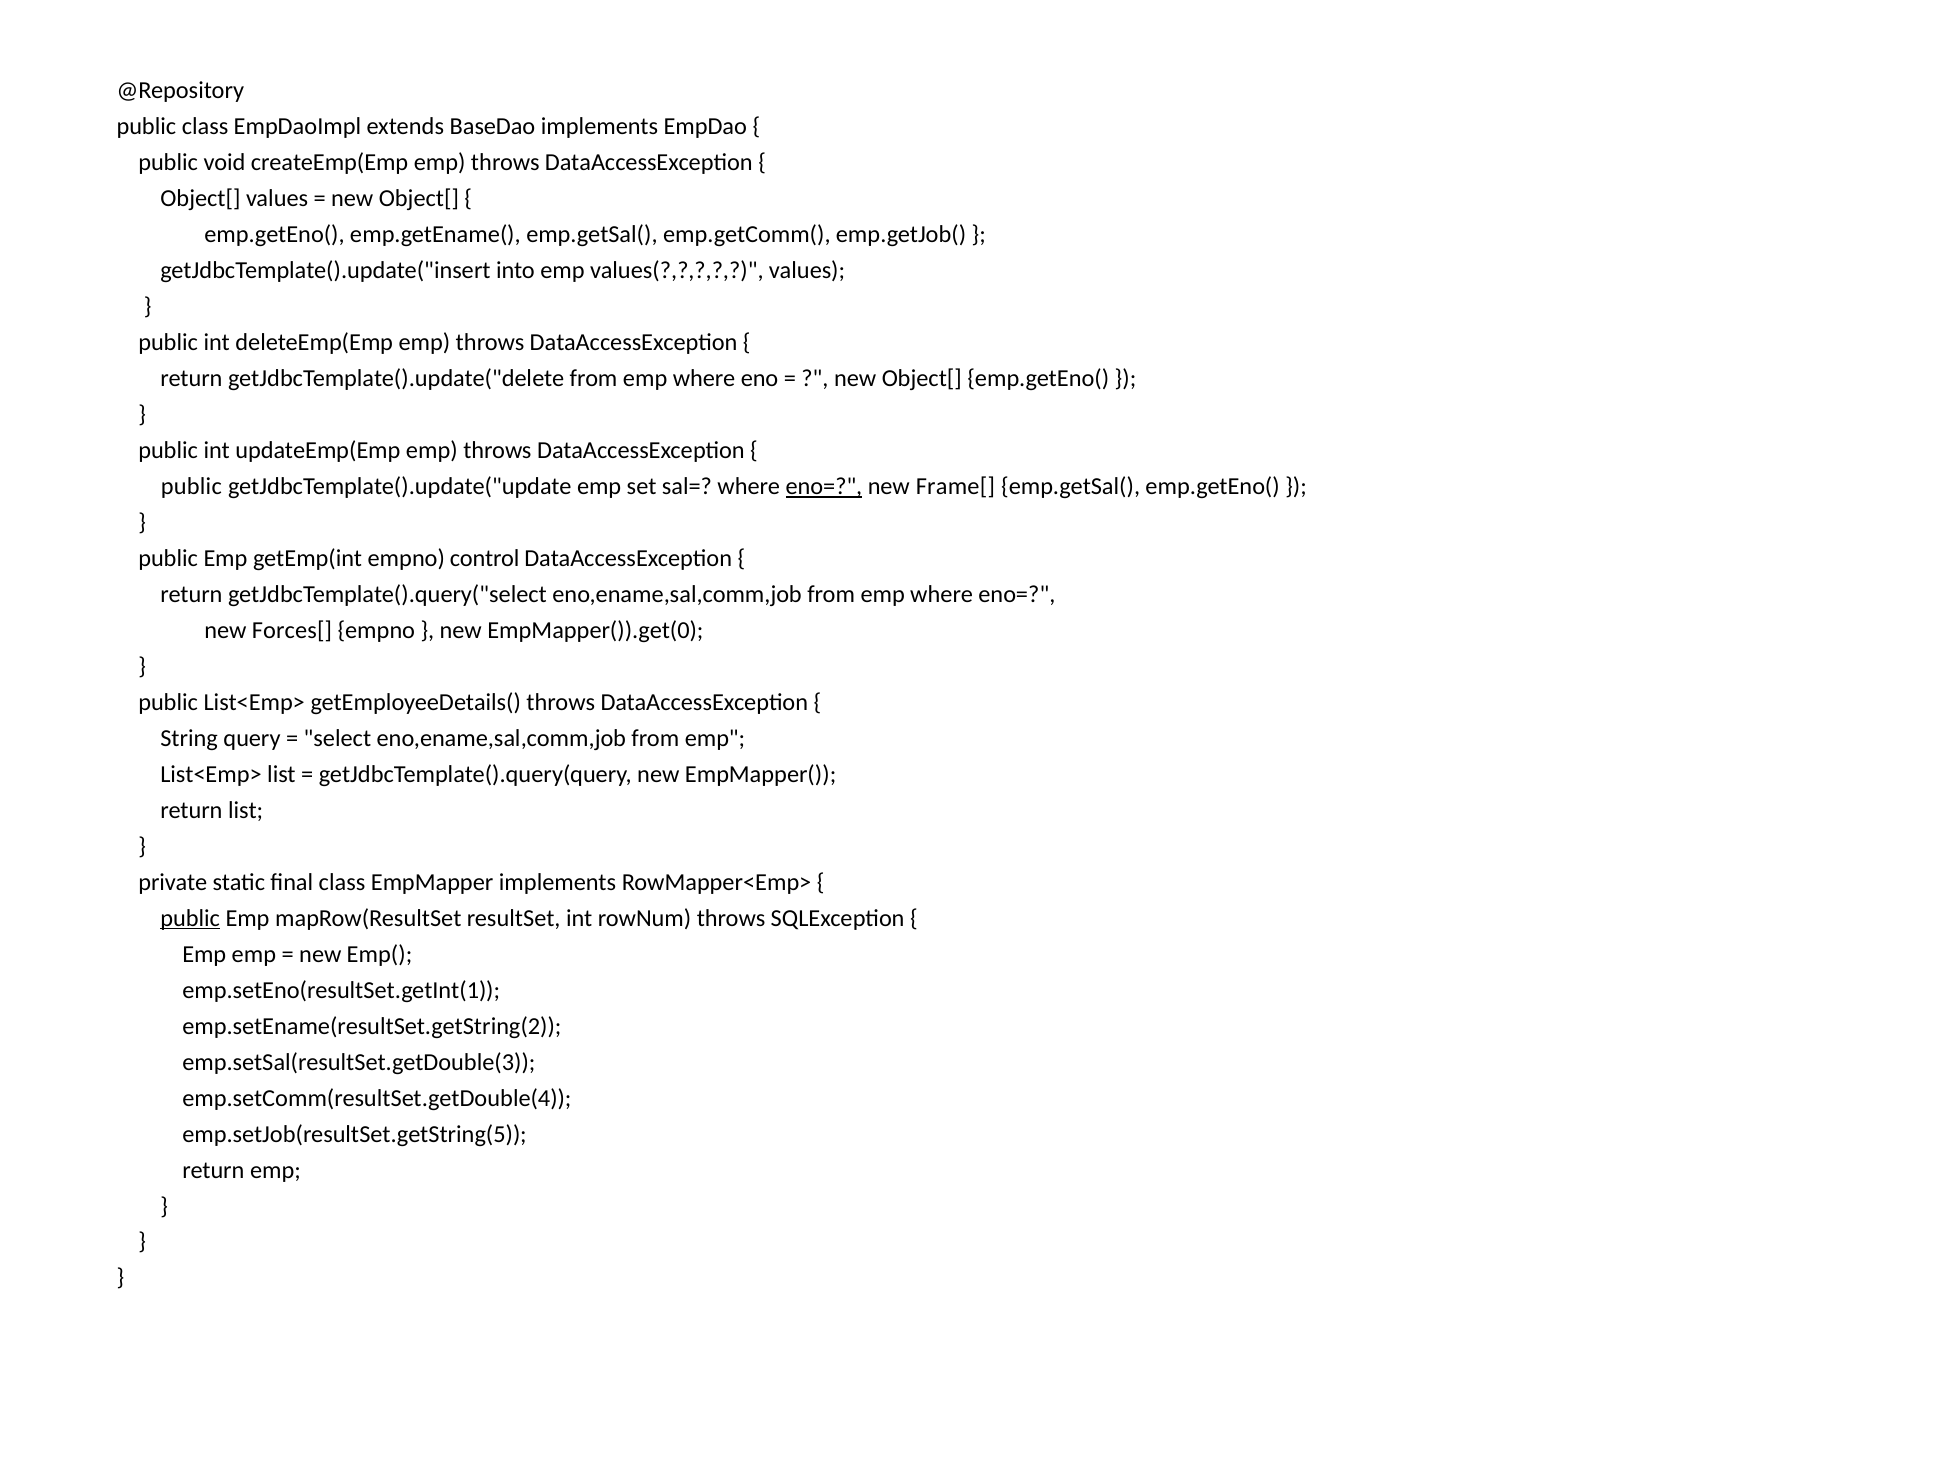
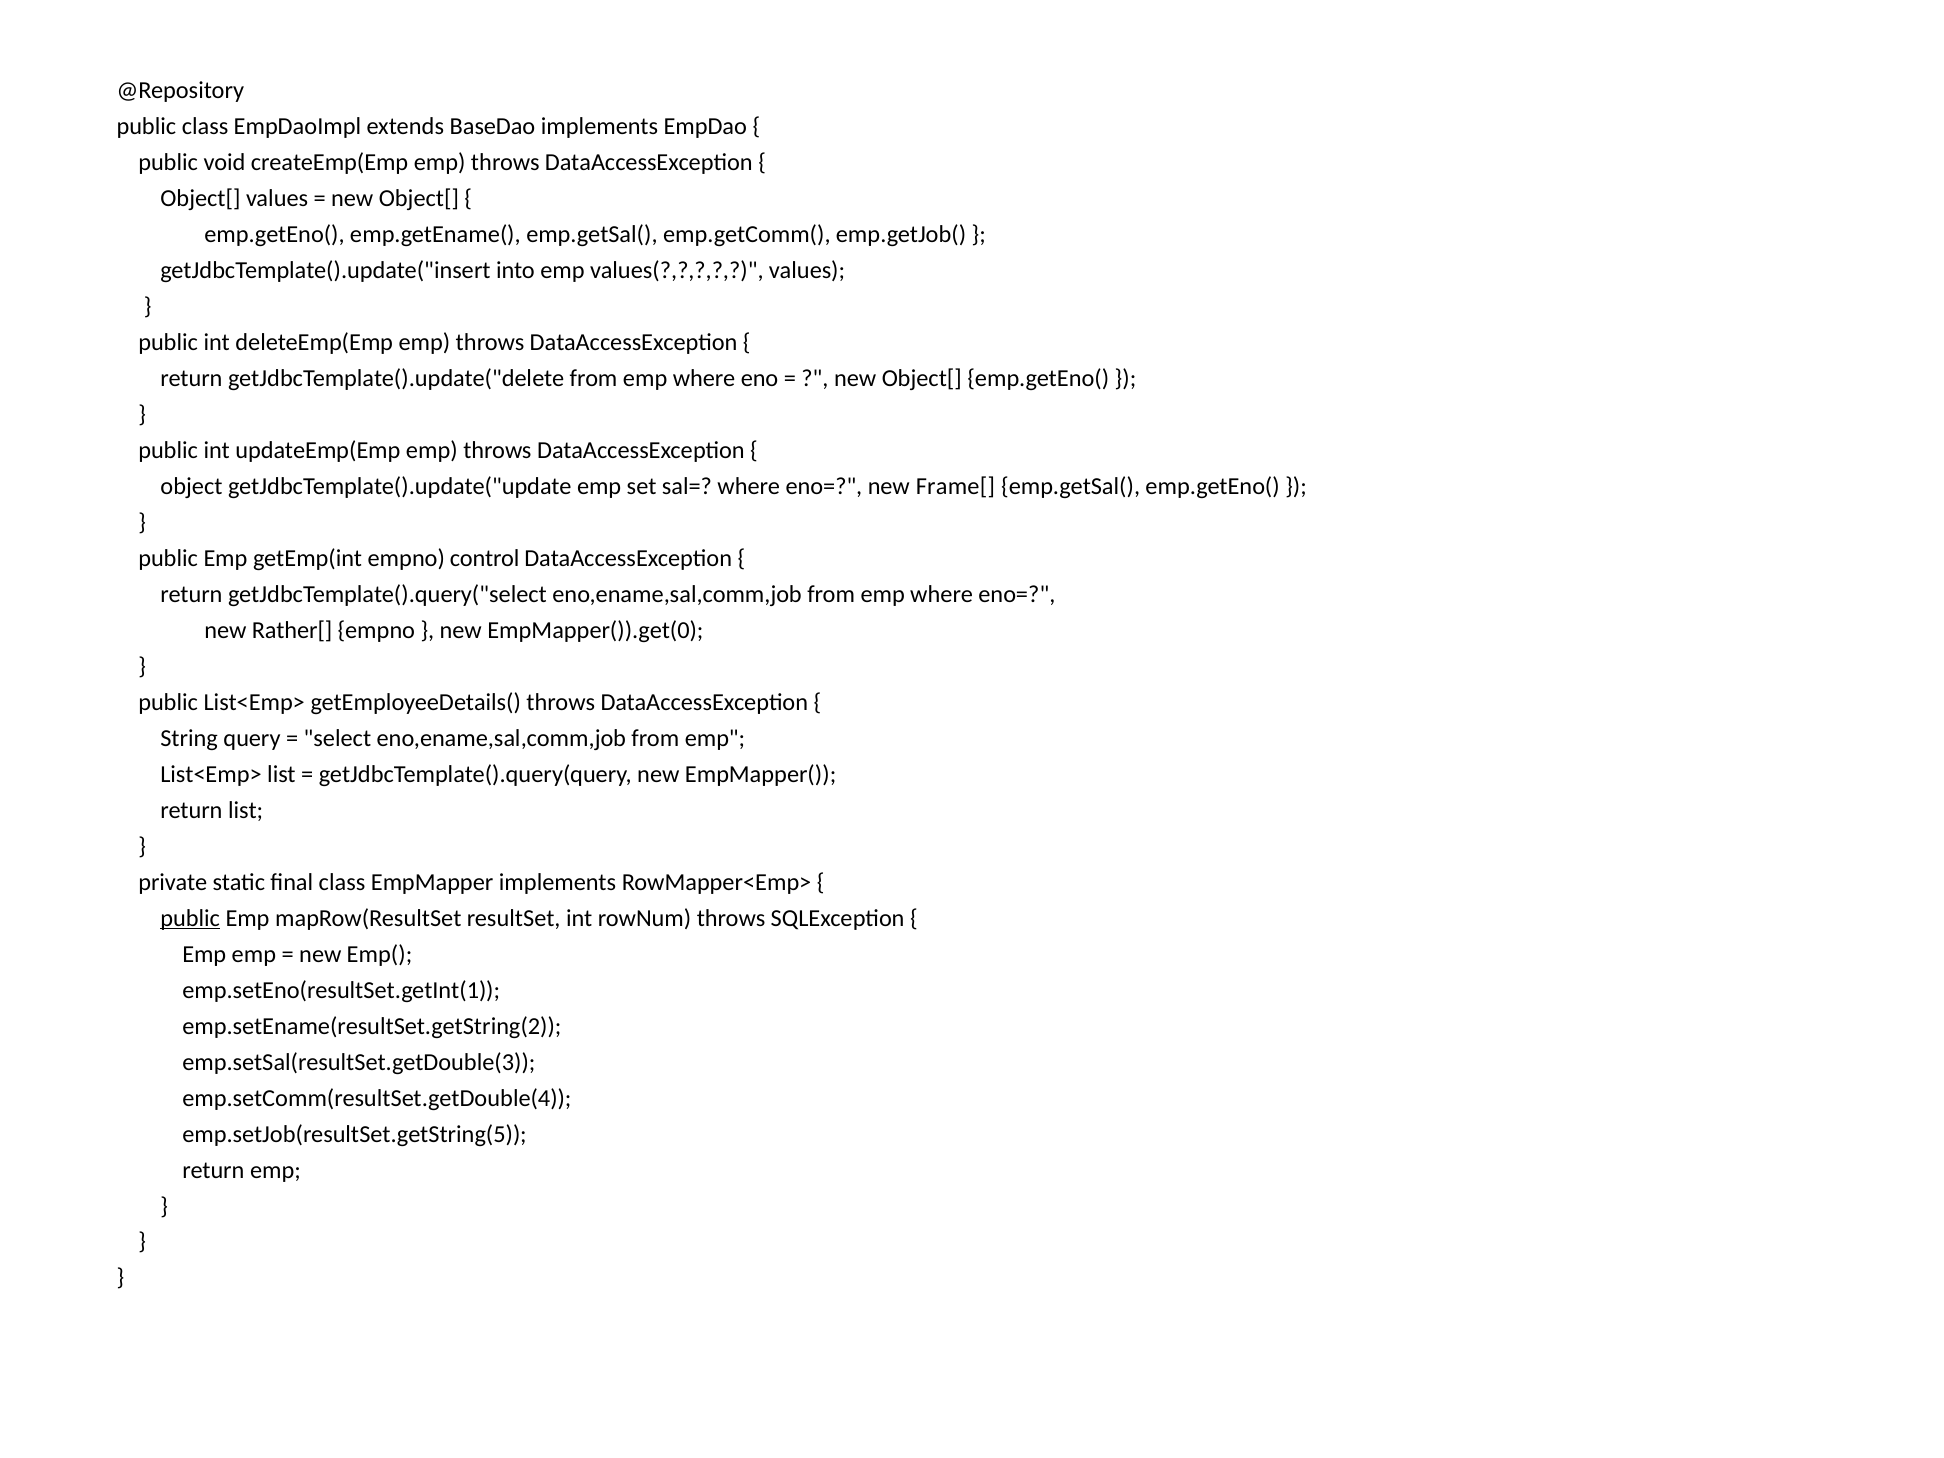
public: public -> object (191, 487)
eno= underline: present -> none (824, 487)
Forces[: Forces[ -> Rather[ (292, 630)
